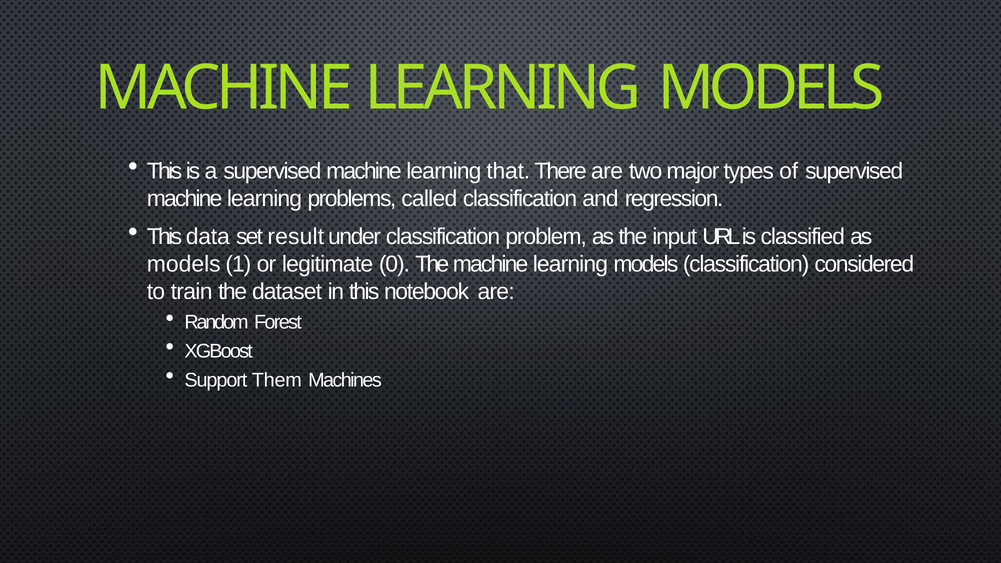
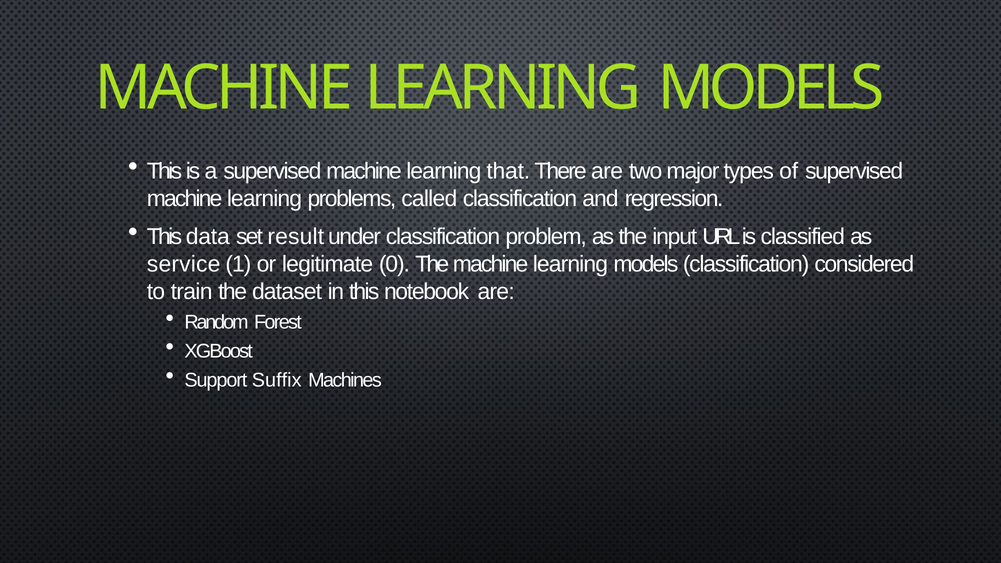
models: models -> service (184, 264)
Them: Them -> Suffix (277, 380)
